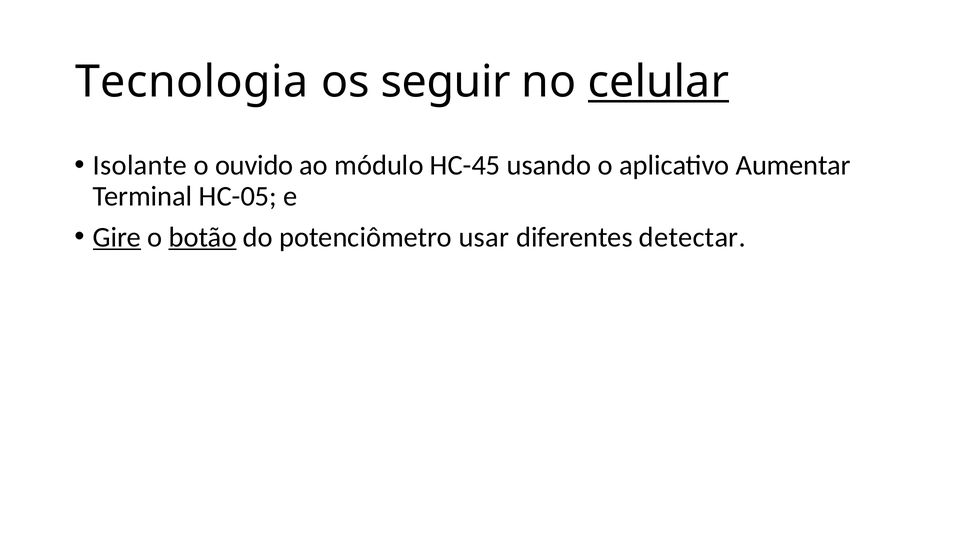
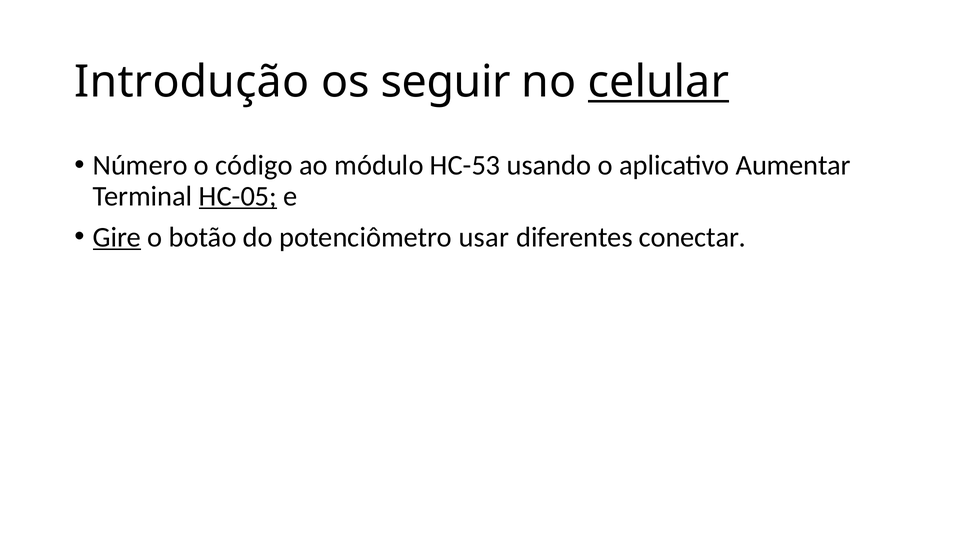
Tecnologia: Tecnologia -> Introdução (192, 82)
Isolante: Isolante -> Número (140, 165)
ouvido: ouvido -> código (254, 165)
HC-45: HC-45 -> HC-53 (465, 165)
HC-05 underline: none -> present (238, 196)
botão underline: present -> none (203, 237)
detectar: detectar -> conectar (693, 237)
